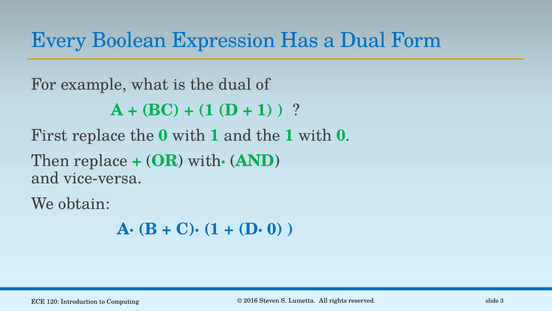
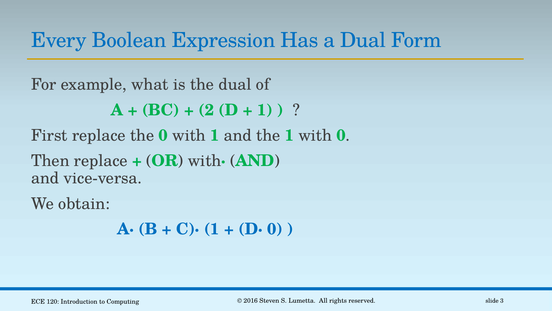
1: 1 -> 2 (206, 110)
